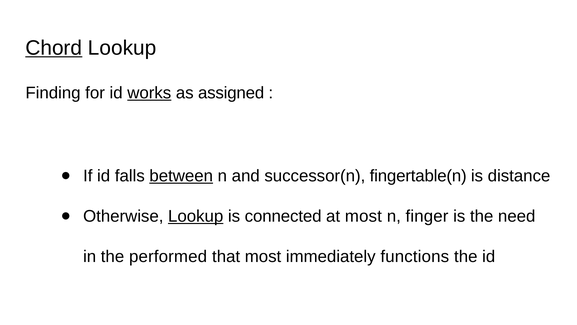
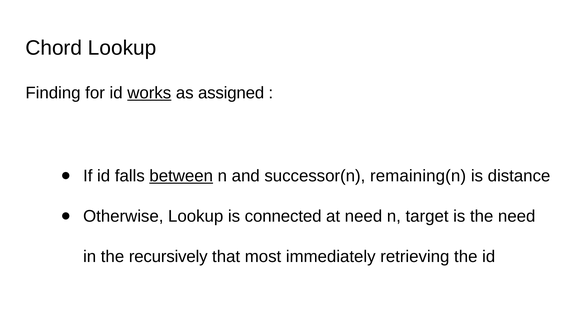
Chord underline: present -> none (54, 48)
fingertable(n: fingertable(n -> remaining(n (418, 176)
Lookup underline: present -> none (196, 216)
at most: most -> need (363, 216)
finger: finger -> target (427, 216)
performed: performed -> recursively (168, 256)
functions: functions -> retrieving (415, 256)
